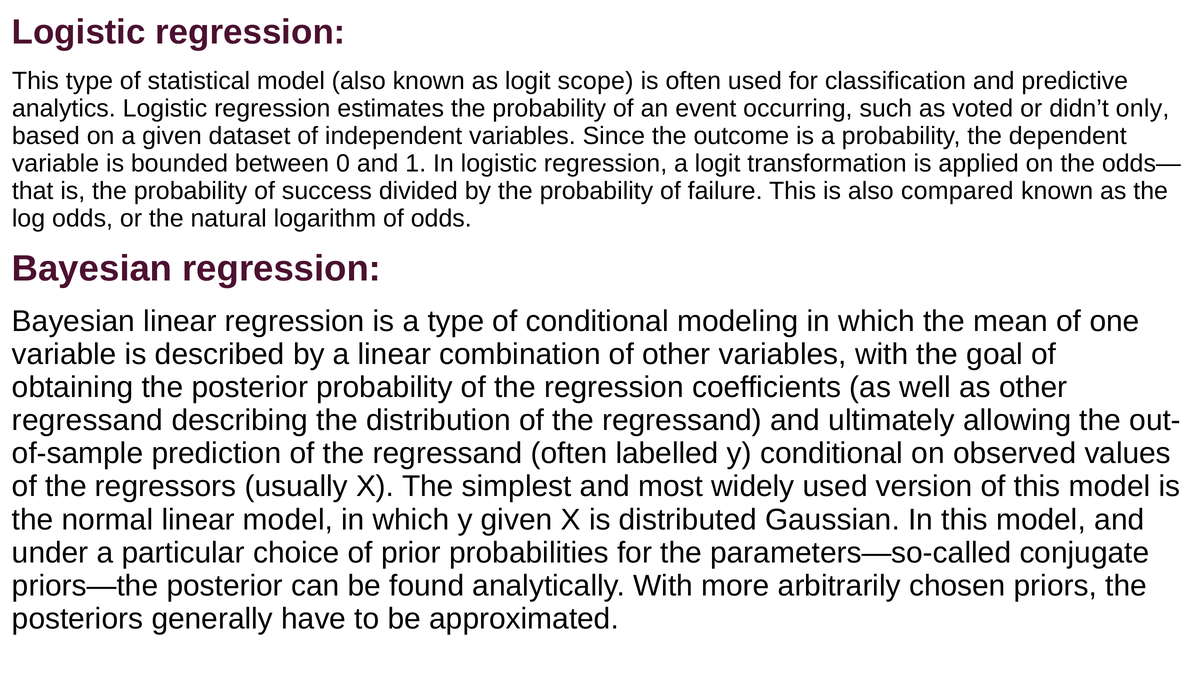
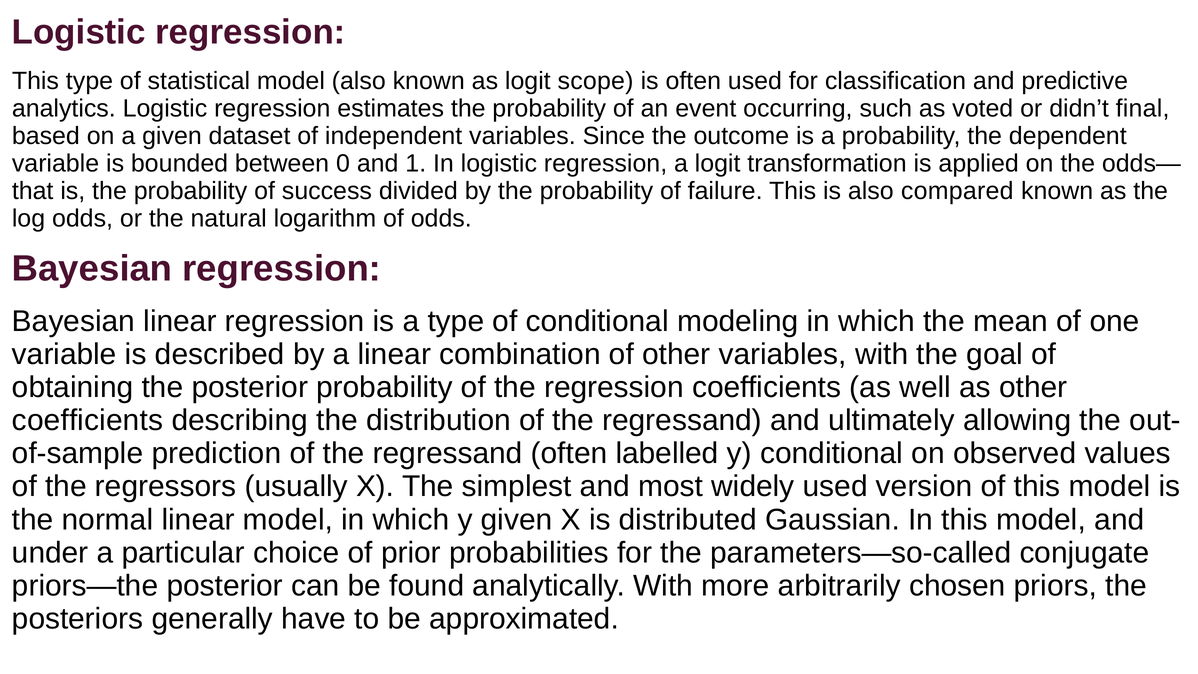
only: only -> final (1143, 108)
regressand: regressand -> coefficients (88, 420)
